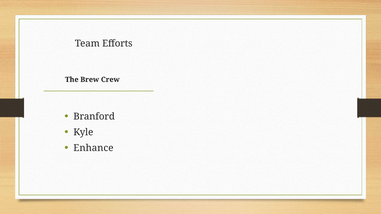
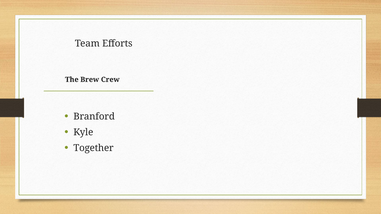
Enhance: Enhance -> Together (93, 148)
